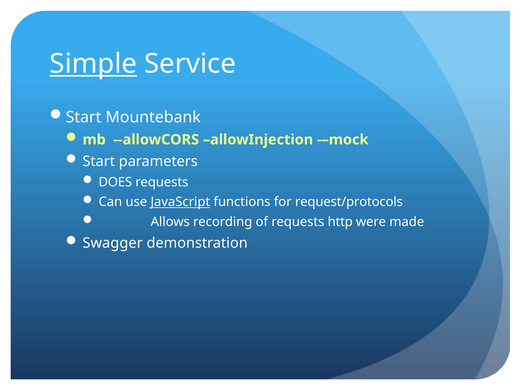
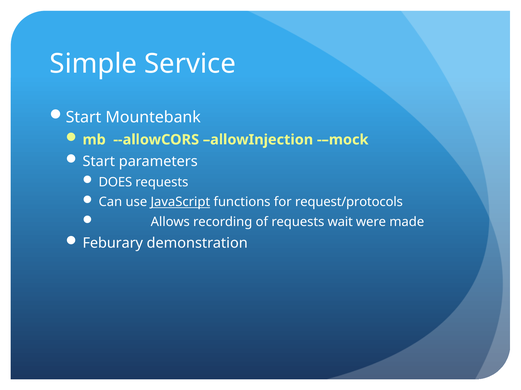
Simple underline: present -> none (93, 64)
http: http -> wait (340, 222)
Swagger: Swagger -> Feburary (113, 243)
